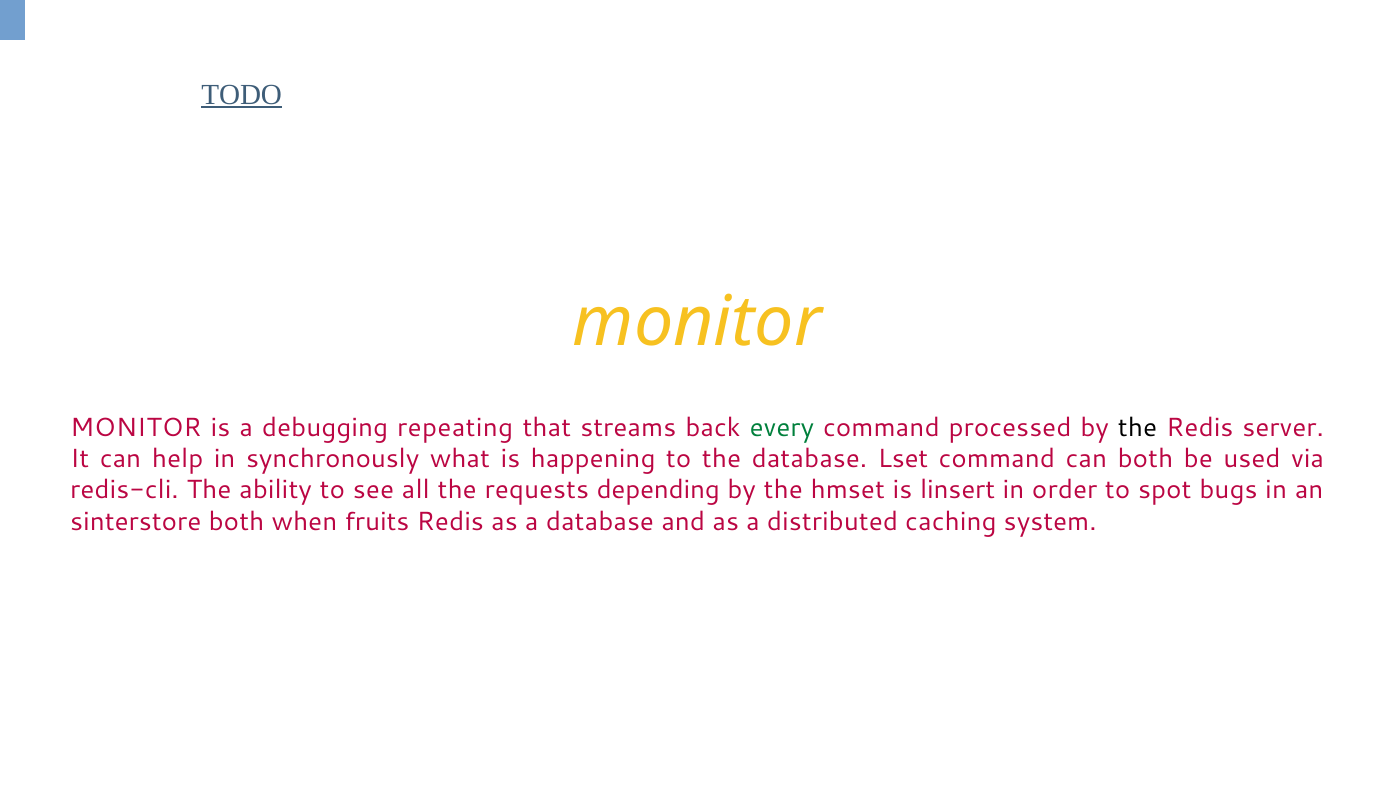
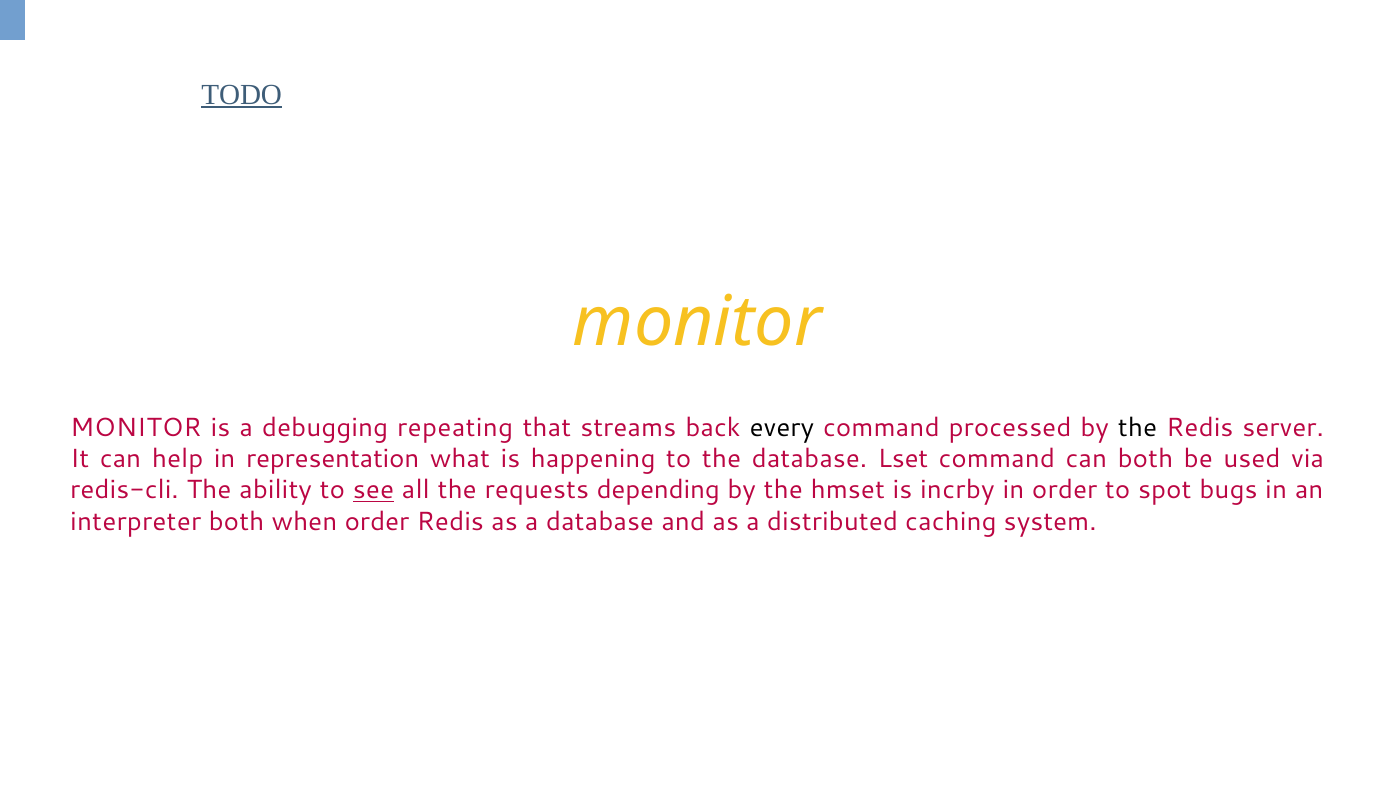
every colour: green -> black (782, 428)
synchronously: synchronously -> representation (333, 459)
see underline: none -> present (374, 491)
linsert: linsert -> incrby (957, 491)
sinterstore: sinterstore -> interpreter (136, 522)
when fruits: fruits -> order (377, 522)
